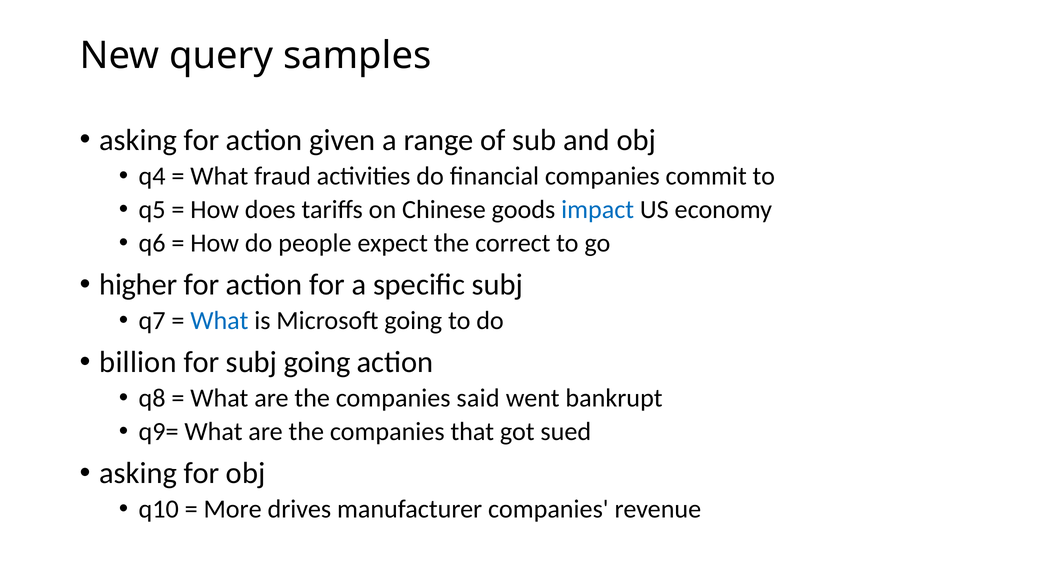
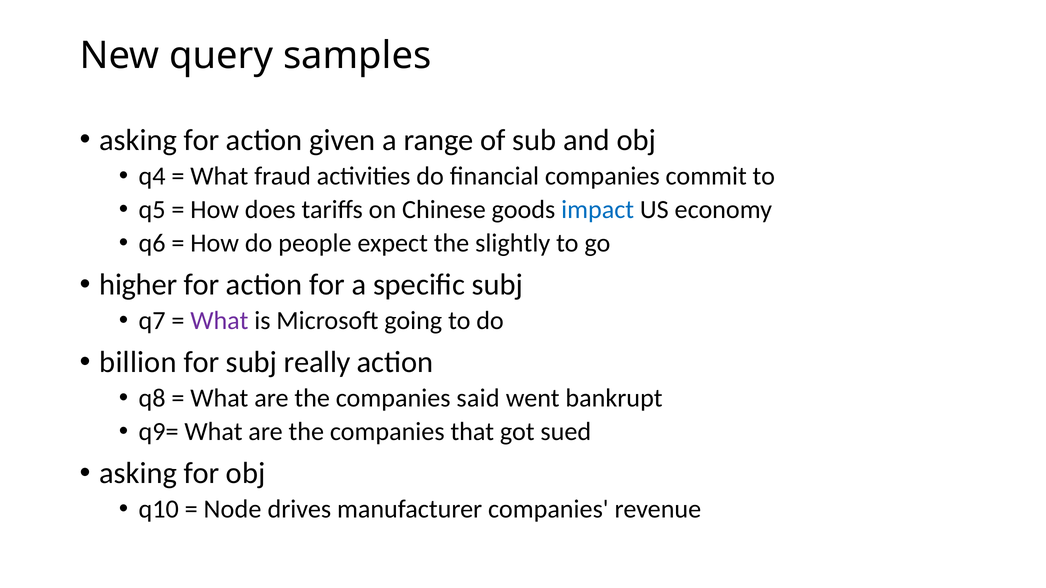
correct: correct -> slightly (513, 243)
What colour: blue -> purple (219, 321)
subj going: going -> really (317, 362)
More: More -> Node (232, 510)
